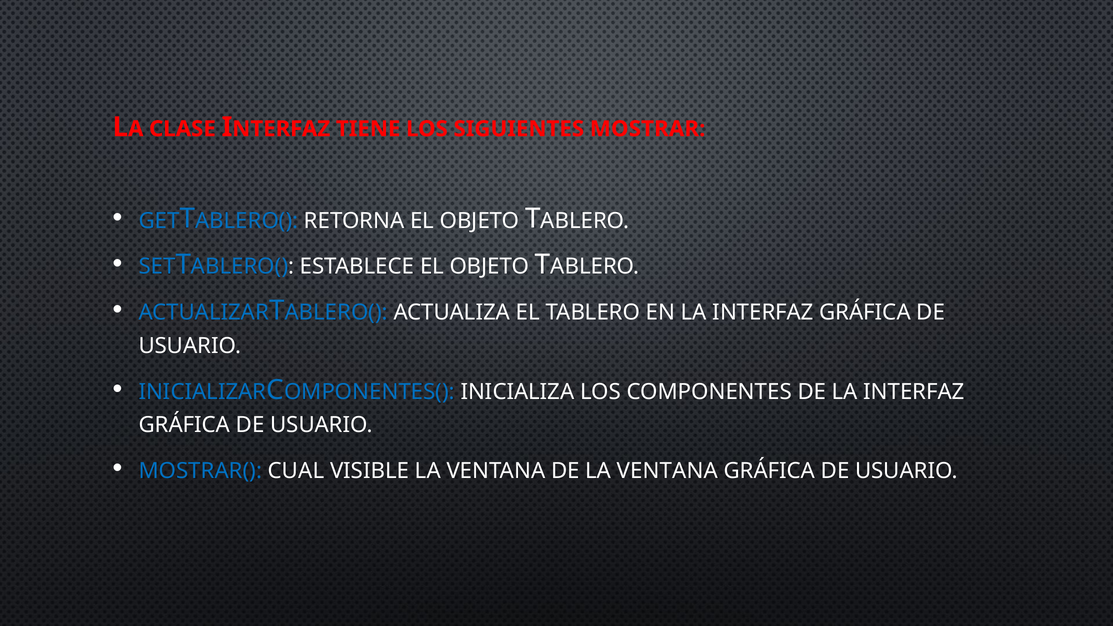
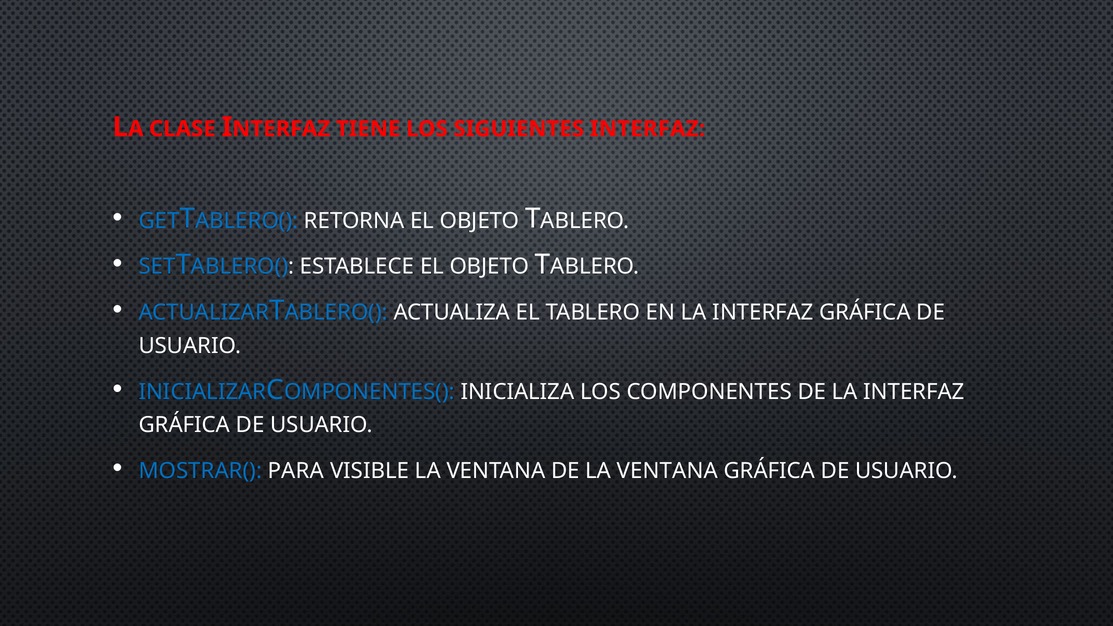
SIGUIENTES MOSTRAR: MOSTRAR -> INTERFAZ (648, 129)
CUAL: CUAL -> PARA (296, 471)
